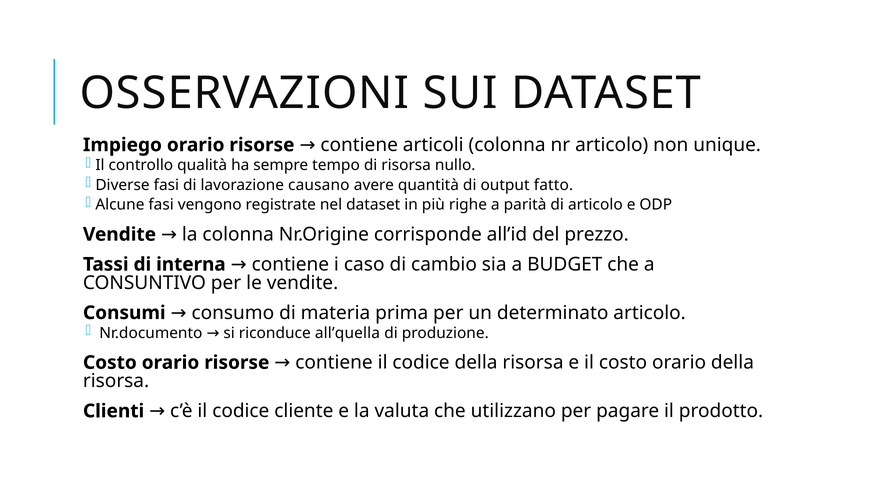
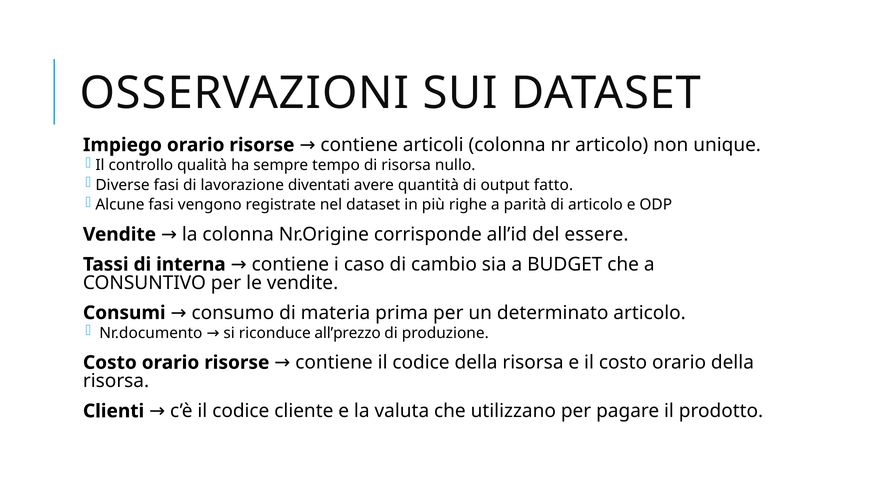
causano: causano -> diventati (319, 185)
prezzo: prezzo -> essere (596, 234)
all’quella: all’quella -> all’prezzo (348, 333)
